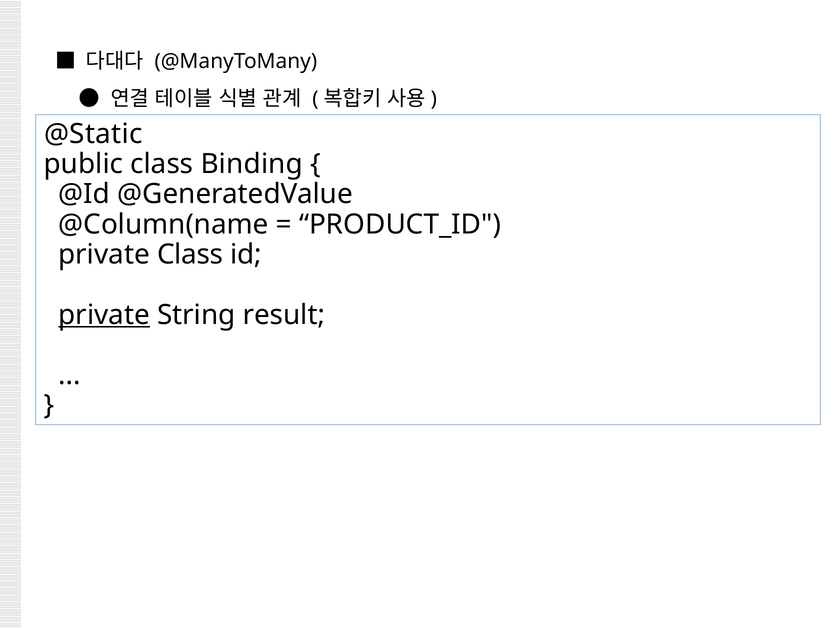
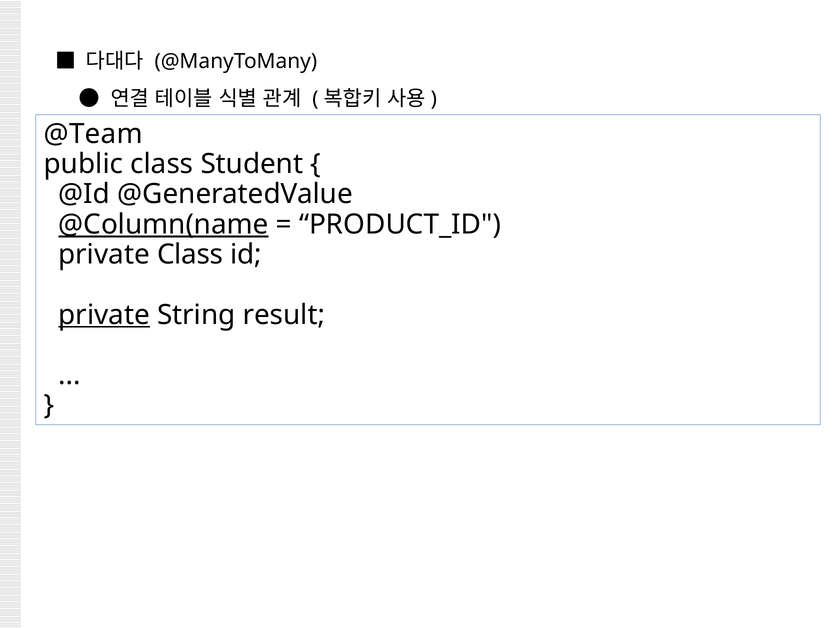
@Static: @Static -> @Team (93, 134)
Binding: Binding -> Student (252, 164)
@Column(name underline: none -> present (163, 224)
